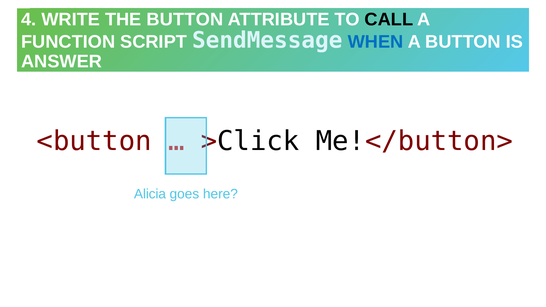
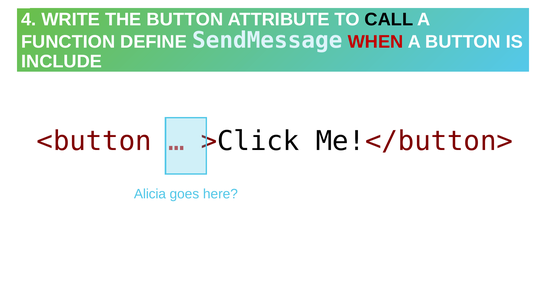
SCRIPT: SCRIPT -> DEFINE (154, 42)
WHEN colour: blue -> red (376, 42)
ANSWER: ANSWER -> INCLUDE (62, 61)
